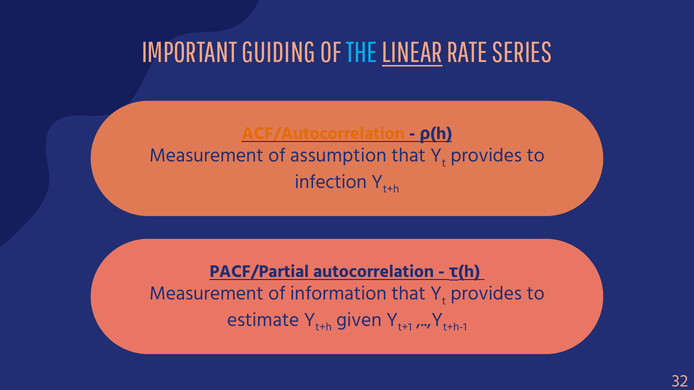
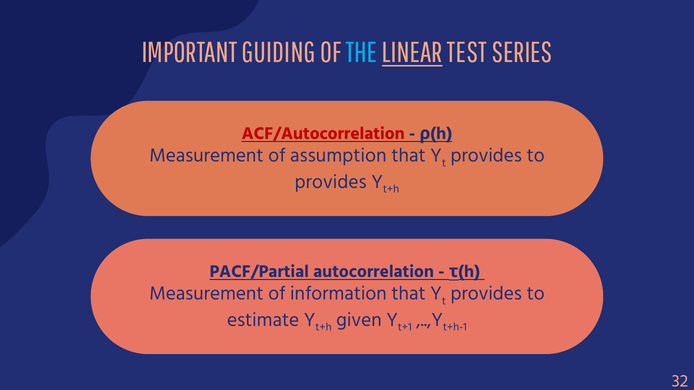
RATE: RATE -> TEST (467, 53)
ACF/Autocorrelation colour: orange -> red (323, 133)
infection: infection -> provides (331, 182)
